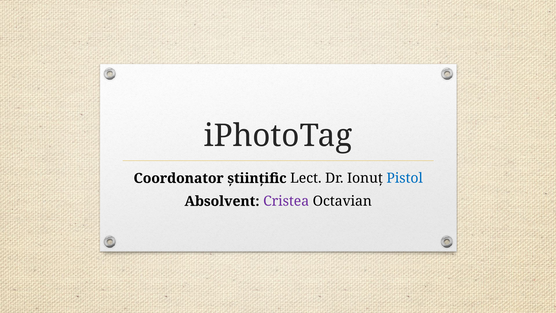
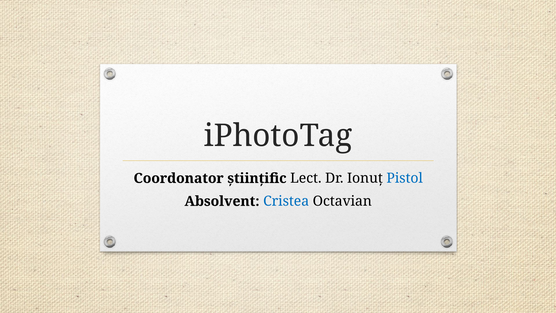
Cristea colour: purple -> blue (286, 201)
